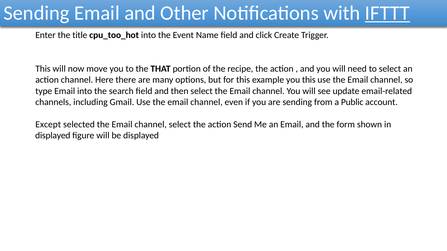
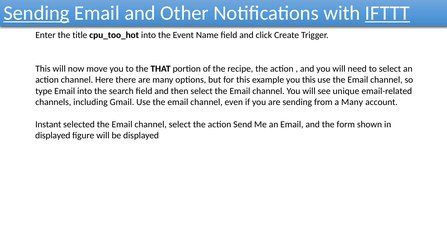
Sending underline: none -> present (36, 13)
update: update -> unique (346, 91)
a Public: Public -> Many (352, 102)
Except: Except -> Instant (48, 125)
